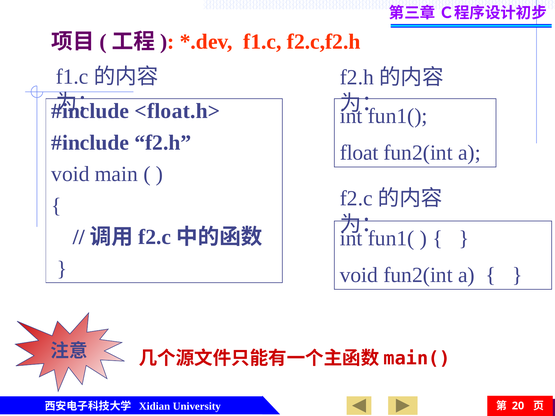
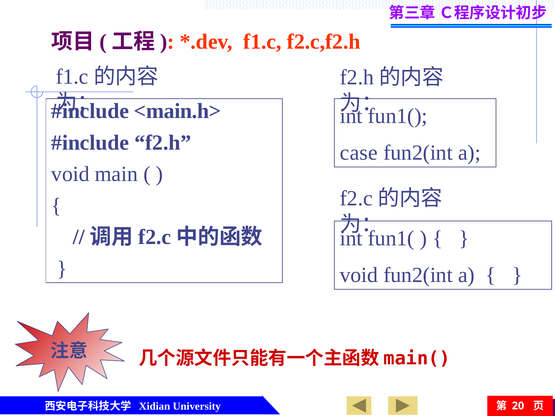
<float.h>: <float.h> -> <main.h> (178, 111)
float: float -> case (359, 153)
